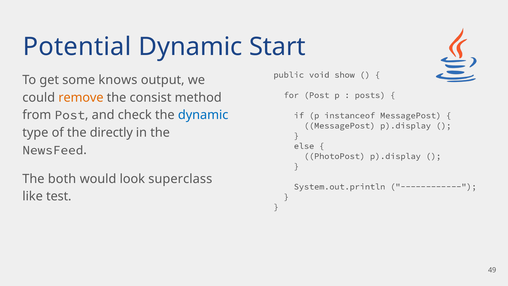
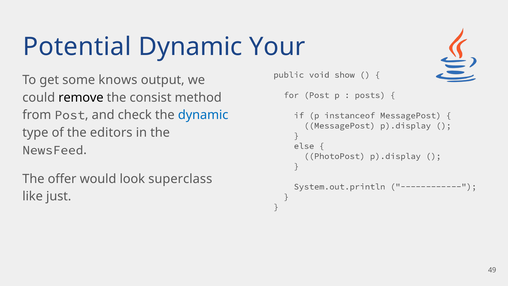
Start: Start -> Your (277, 47)
remove colour: orange -> black (81, 97)
directly: directly -> editors (111, 132)
both: both -> offer (62, 179)
test: test -> just (59, 196)
